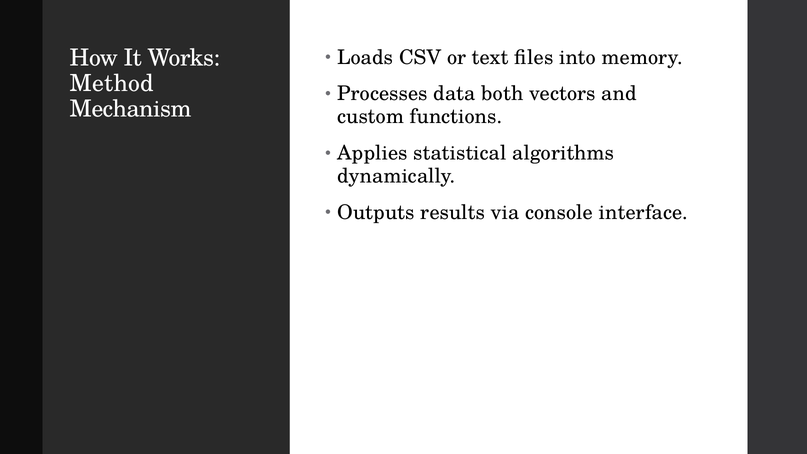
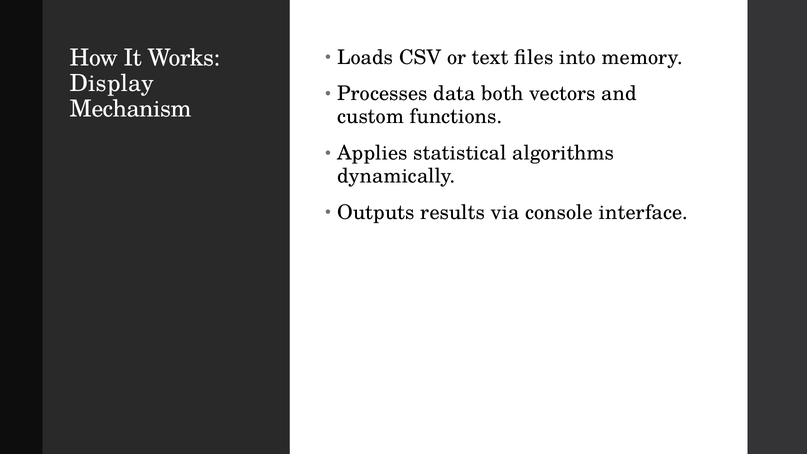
Method: Method -> Display (112, 84)
